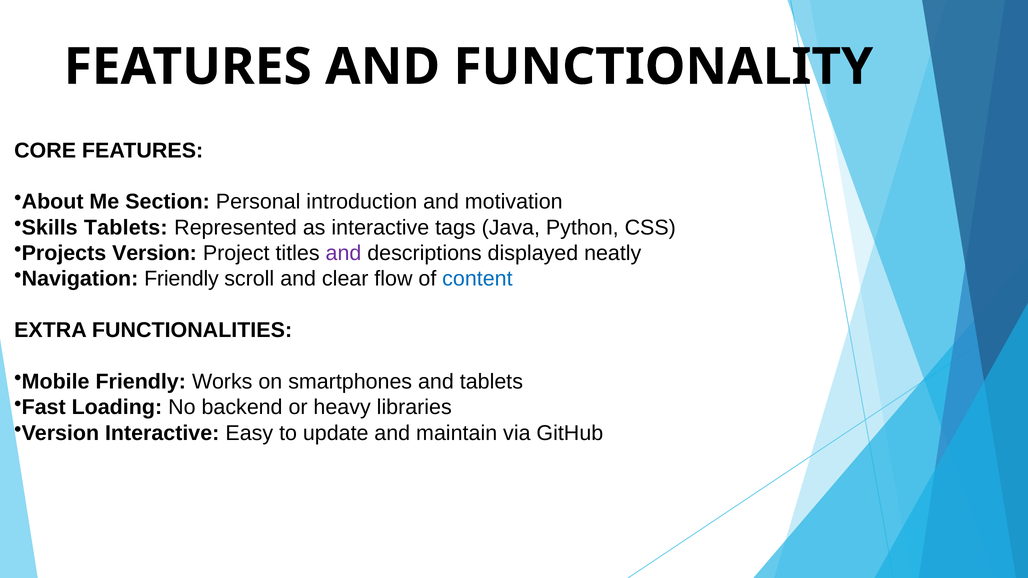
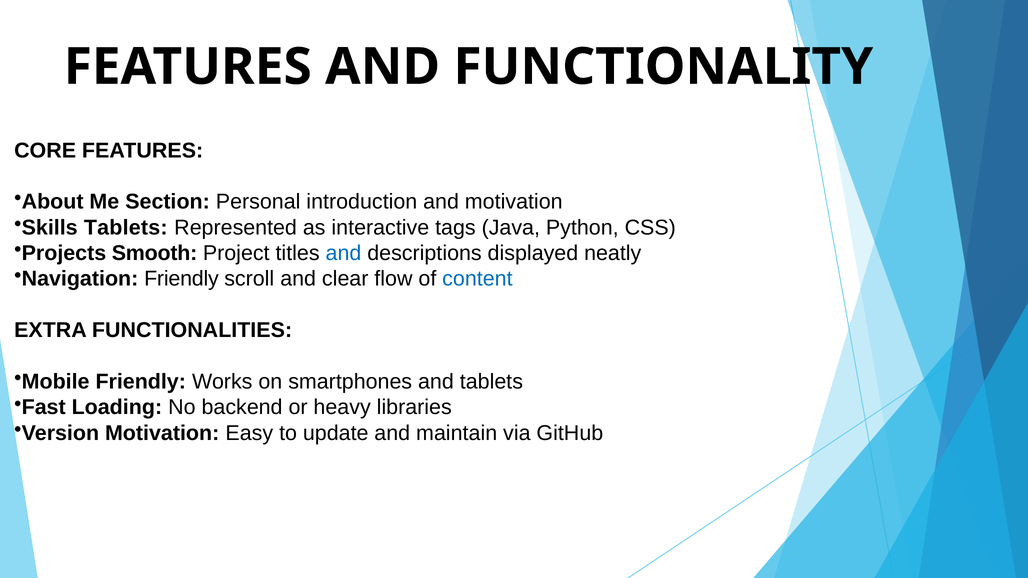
Projects Version: Version -> Smooth (155, 253)
and colour: purple -> blue (343, 253)
Version Interactive: Interactive -> Motivation (162, 433)
